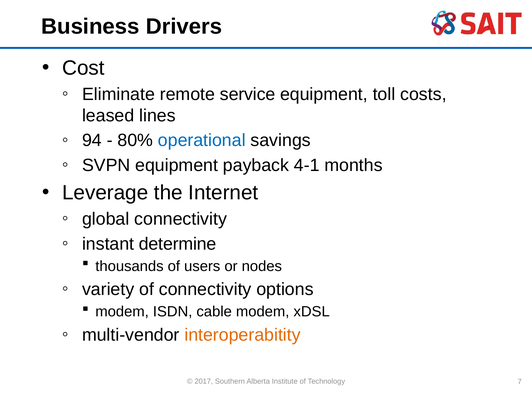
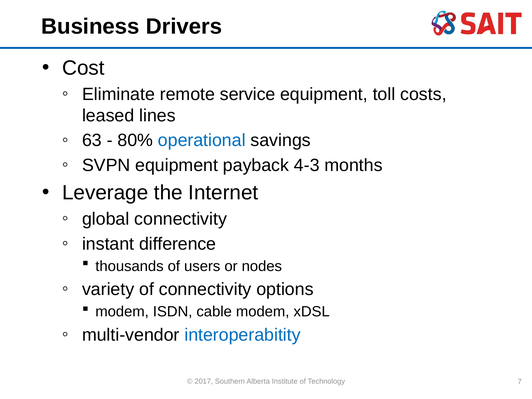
94: 94 -> 63 (92, 140)
4-1: 4-1 -> 4-3 (307, 165)
determine: determine -> difference (178, 244)
interoperabitity colour: orange -> blue (243, 335)
